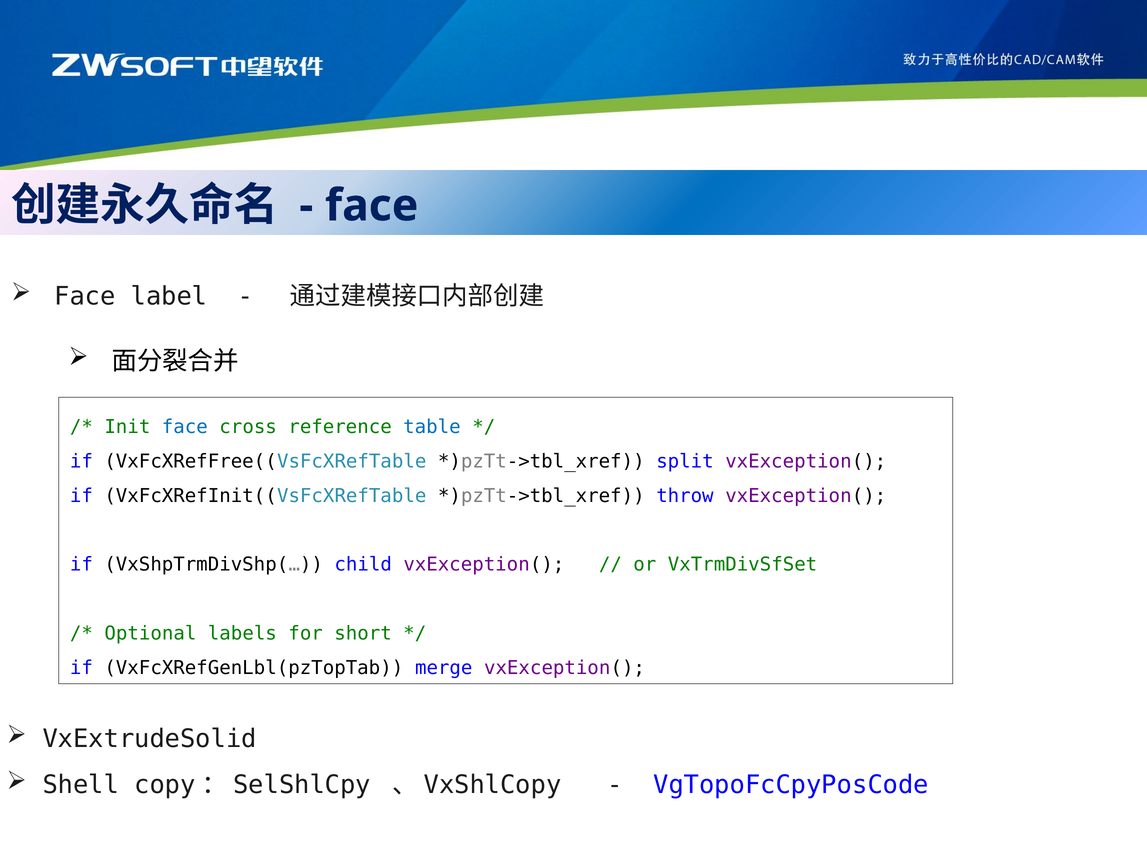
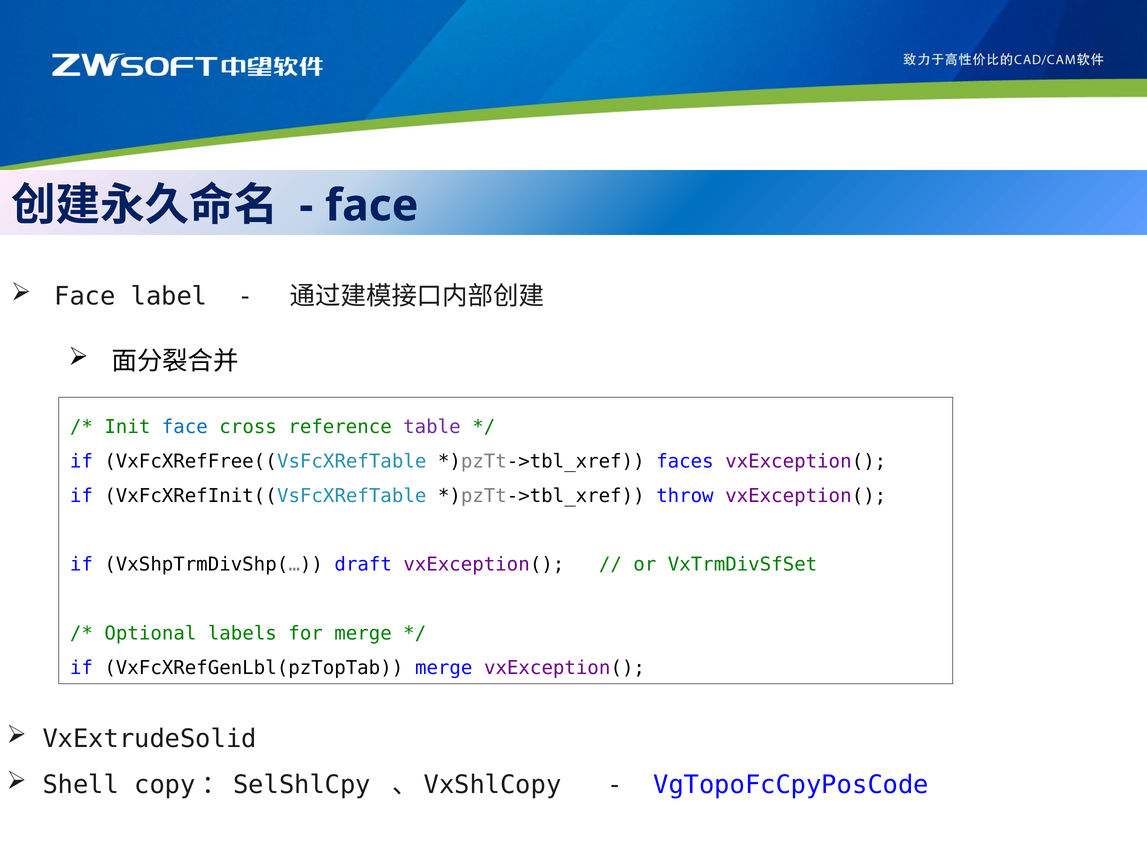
table colour: blue -> purple (432, 427)
split: split -> faces (685, 462)
child: child -> draft (363, 565)
for short: short -> merge (363, 634)
